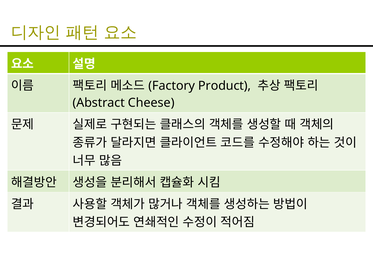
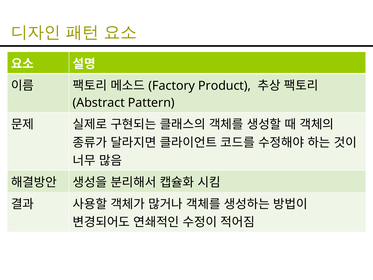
Cheese: Cheese -> Pattern (151, 103)
